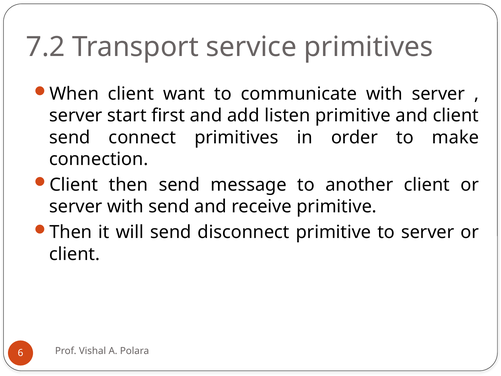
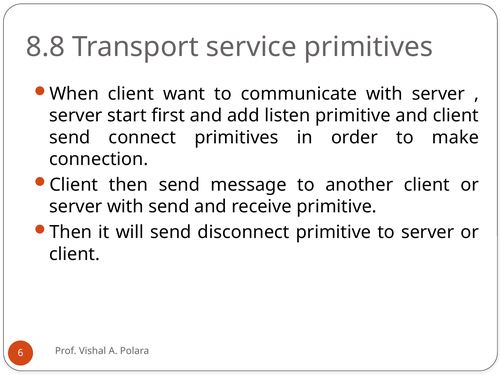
7.2: 7.2 -> 8.8 (45, 47)
